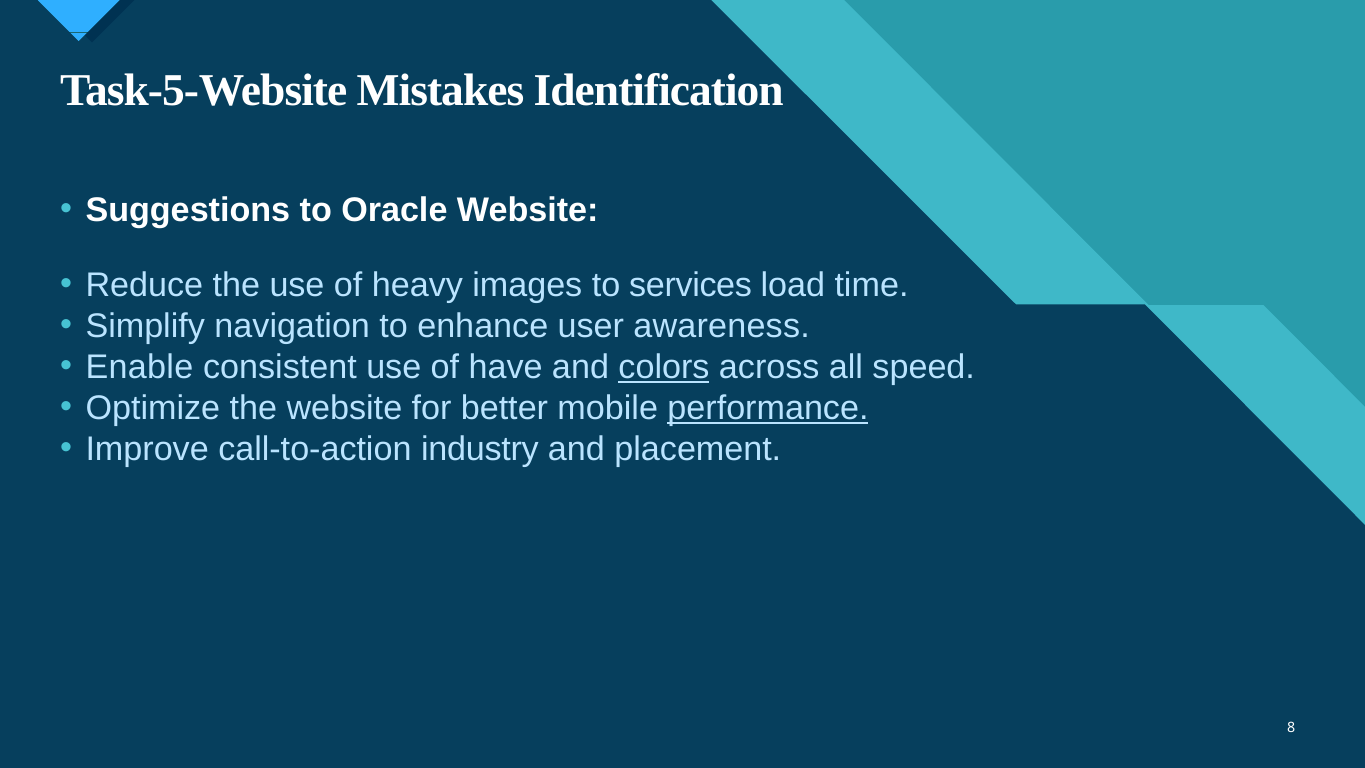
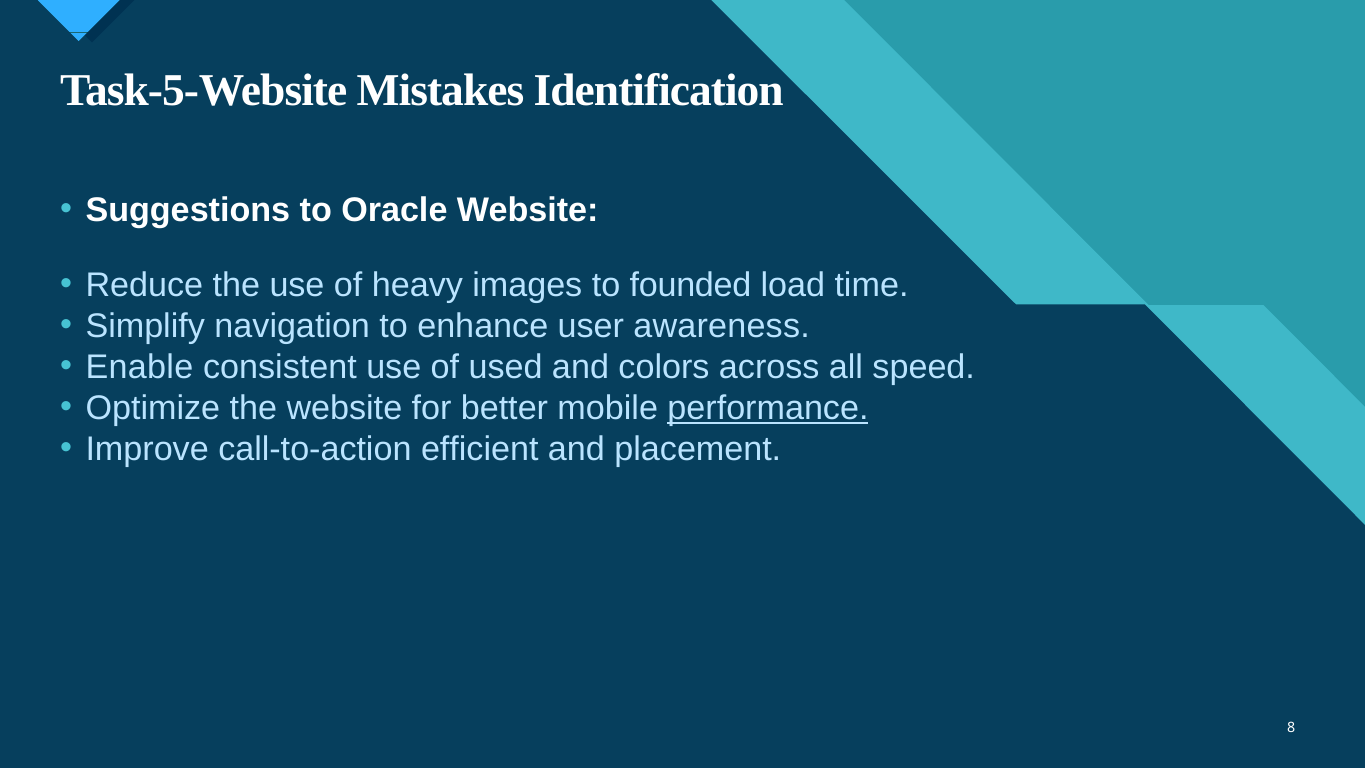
services: services -> founded (691, 285)
have: have -> used (506, 367)
colors underline: present -> none (664, 367)
industry: industry -> efficient (480, 449)
